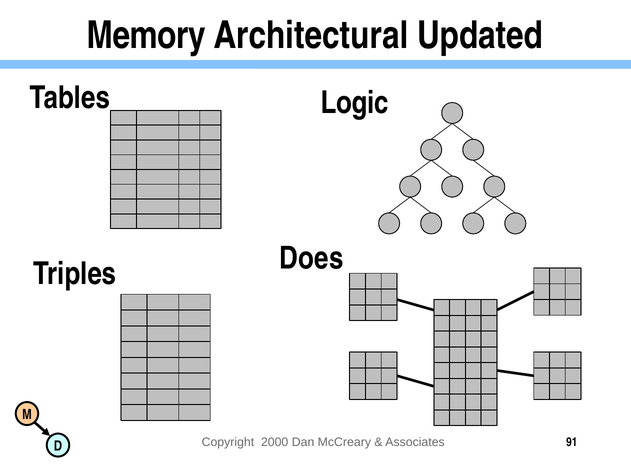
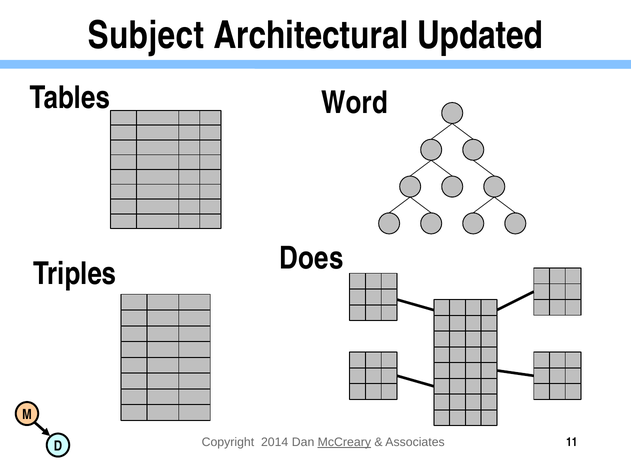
Memory: Memory -> Subject (146, 36)
Logic: Logic -> Word (354, 103)
2000: 2000 -> 2014 (275, 443)
McCreary underline: none -> present (344, 443)
91: 91 -> 11 (572, 443)
